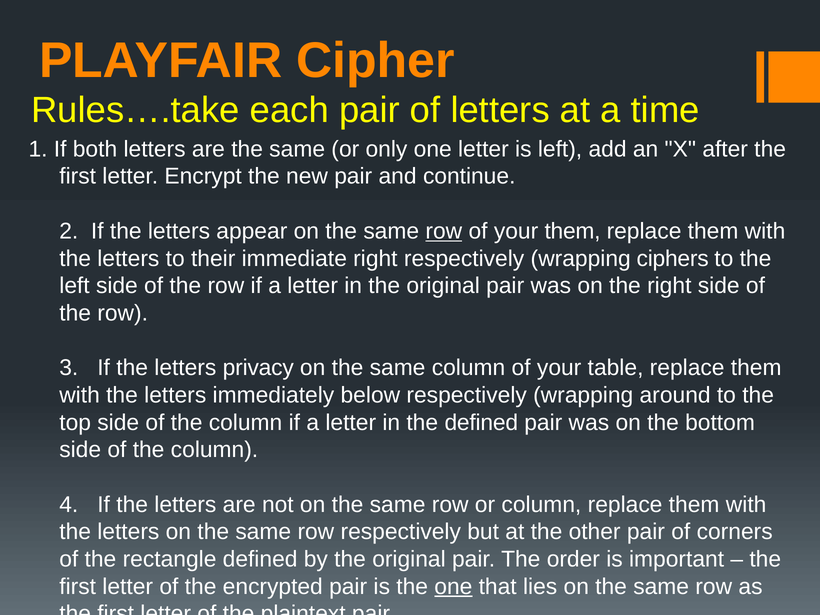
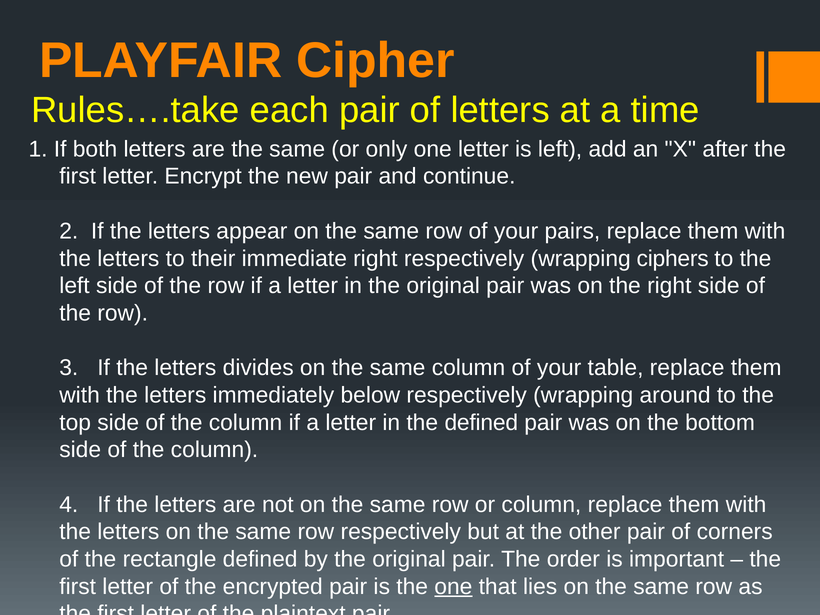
row underline: present -> none (444, 231)
your them: them -> pairs (572, 231)
privacy: privacy -> divides (258, 368)
